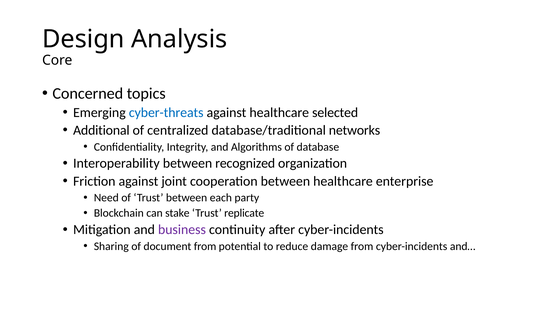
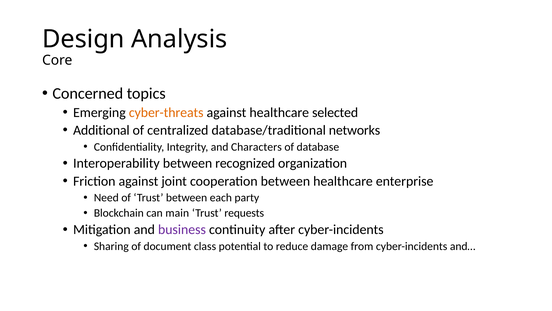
cyber-threats colour: blue -> orange (166, 112)
Algorithms: Algorithms -> Characters (256, 147)
stake: stake -> main (177, 213)
replicate: replicate -> requests (244, 213)
document from: from -> class (205, 246)
